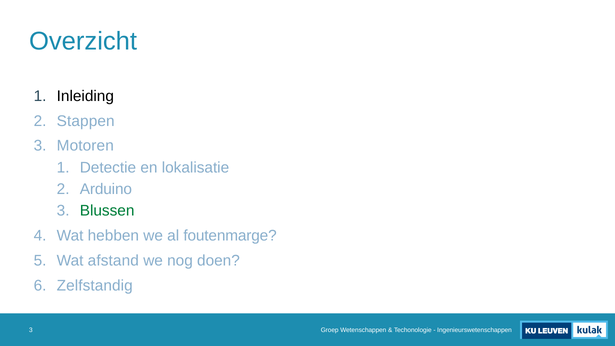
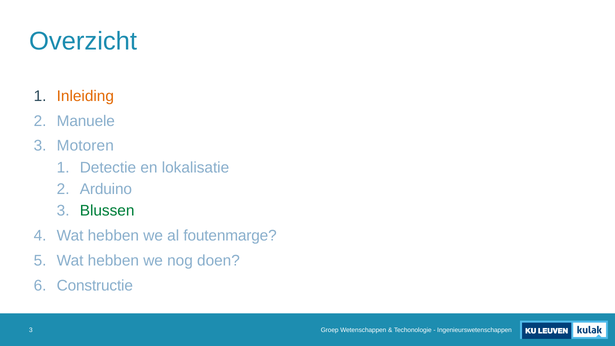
Inleiding colour: black -> orange (85, 96)
Stappen: Stappen -> Manuele (86, 121)
afstand: afstand -> hebben (113, 261)
Zelfstandig: Zelfstandig -> Constructie (95, 285)
